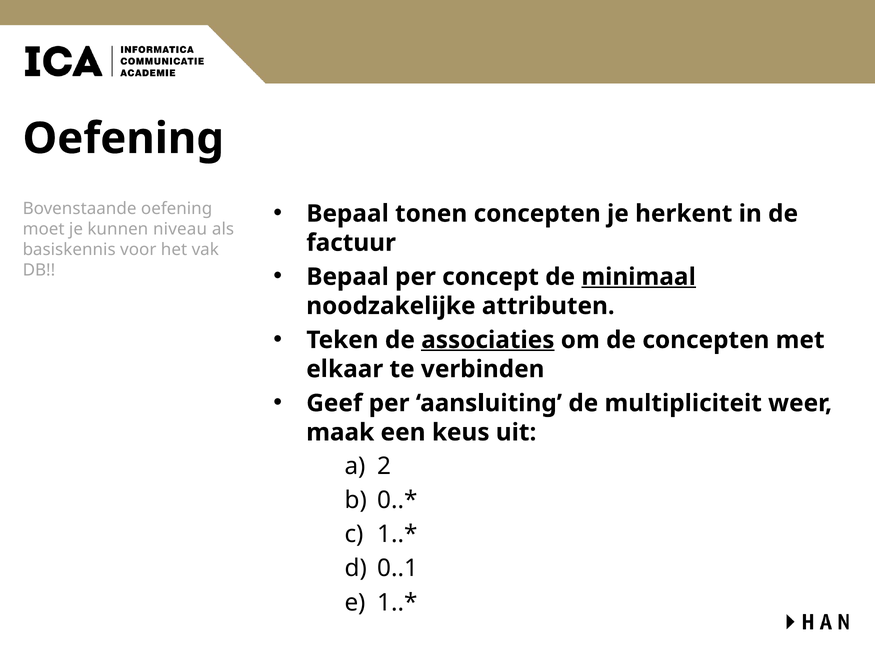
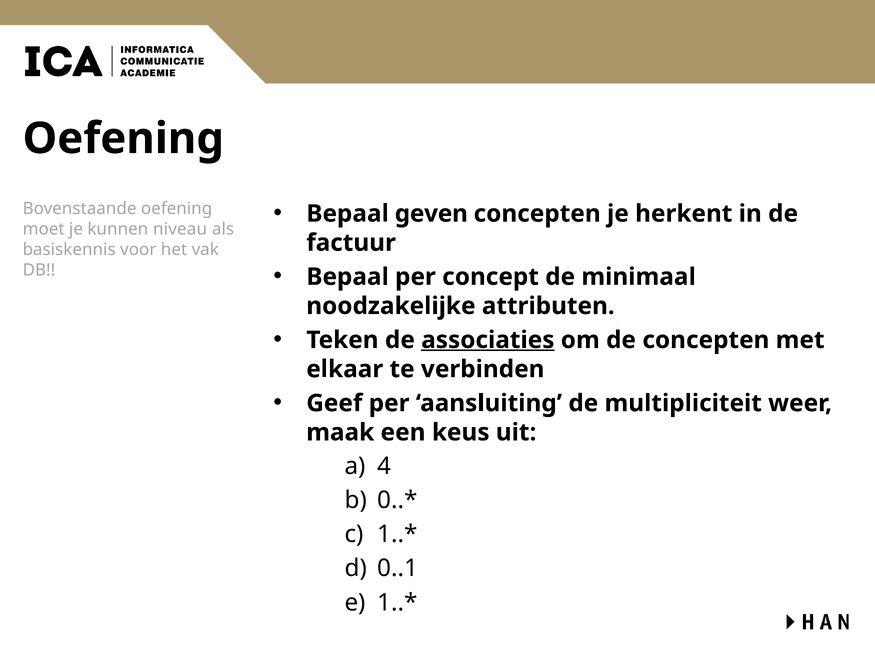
tonen: tonen -> geven (431, 214)
minimaal underline: present -> none (639, 277)
2: 2 -> 4 (384, 467)
